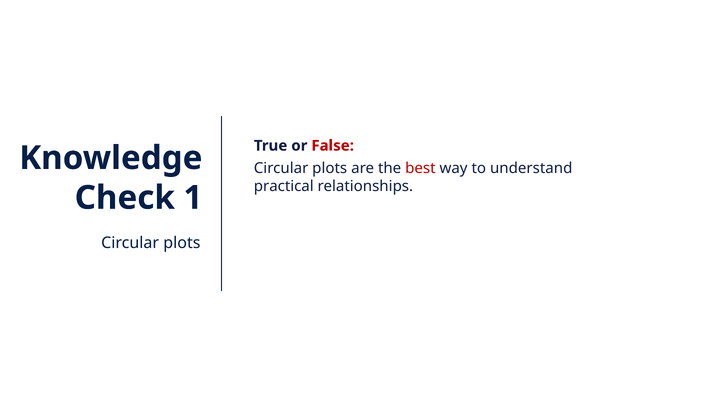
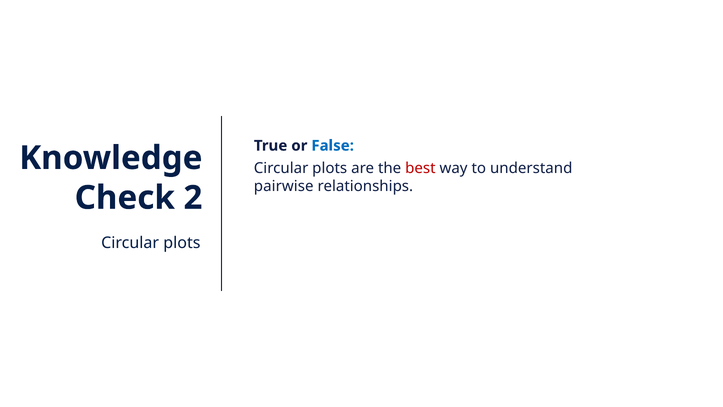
False colour: red -> blue (333, 146)
practical: practical -> pairwise (284, 186)
1: 1 -> 2 (193, 198)
